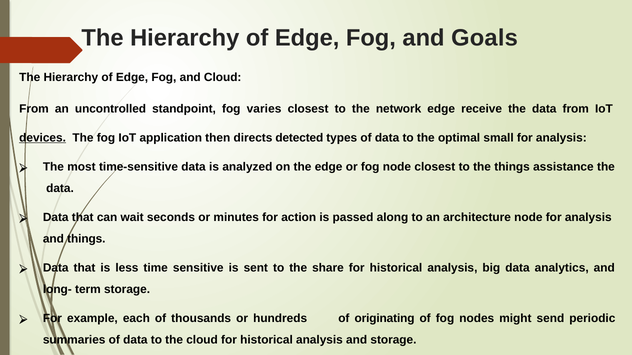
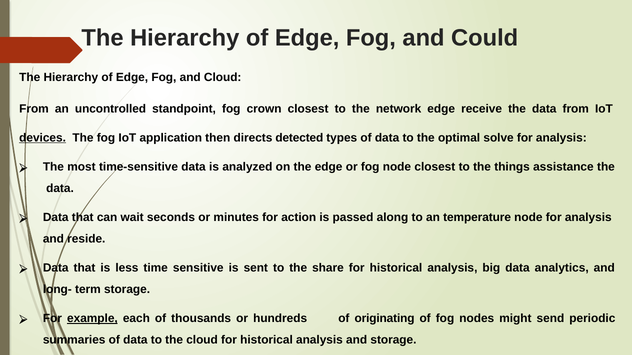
Goals: Goals -> Could (485, 38)
varies: varies -> crown (264, 109)
small: small -> solve (499, 138)
architecture: architecture -> temperature (477, 218)
and things: things -> reside (86, 239)
example underline: none -> present (92, 319)
